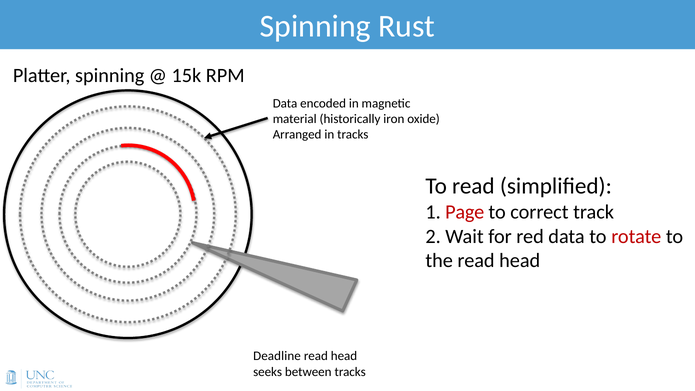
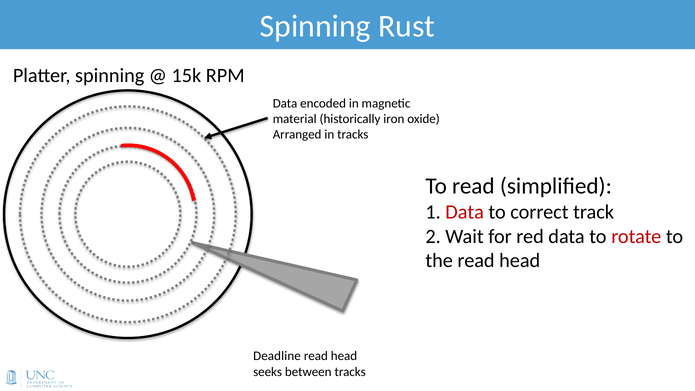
1 Page: Page -> Data (465, 212)
